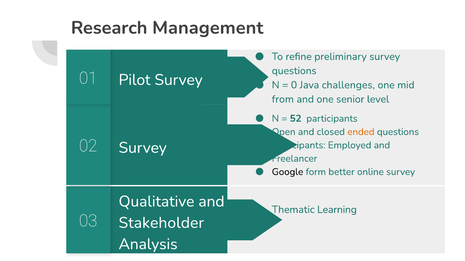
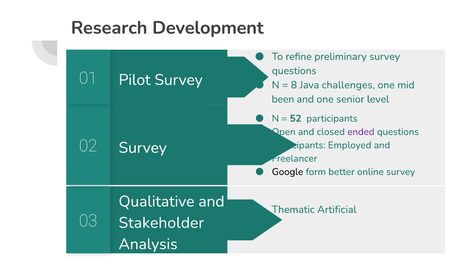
Management: Management -> Development (208, 28)
0: 0 -> 8 (294, 85)
from: from -> been (283, 99)
ended colour: orange -> purple (361, 132)
Learning: Learning -> Artificial (337, 210)
